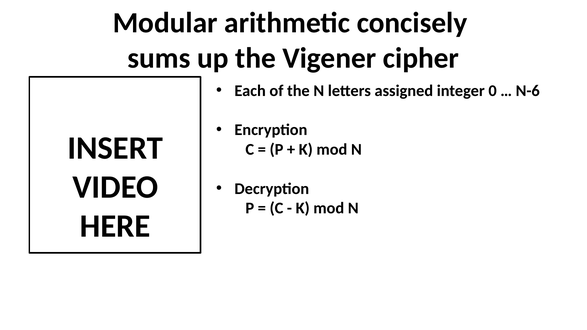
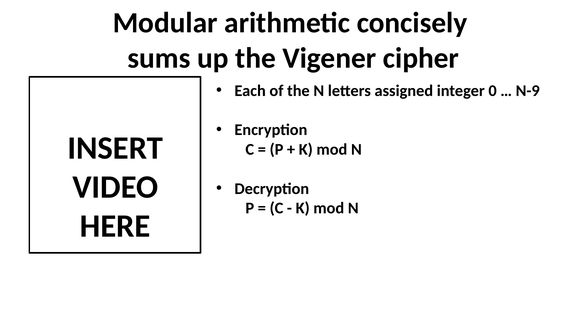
N-6: N-6 -> N-9 (528, 91)
